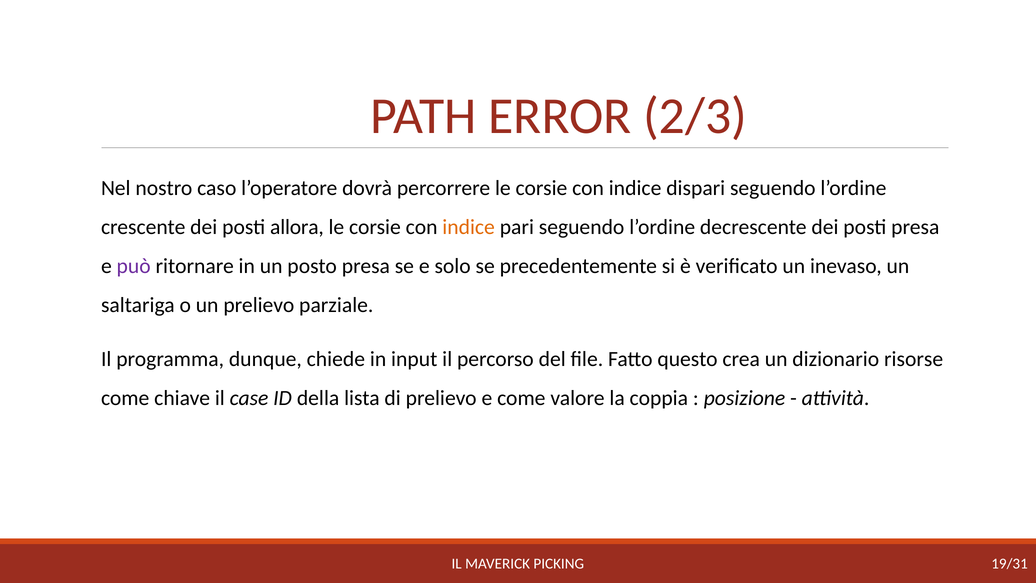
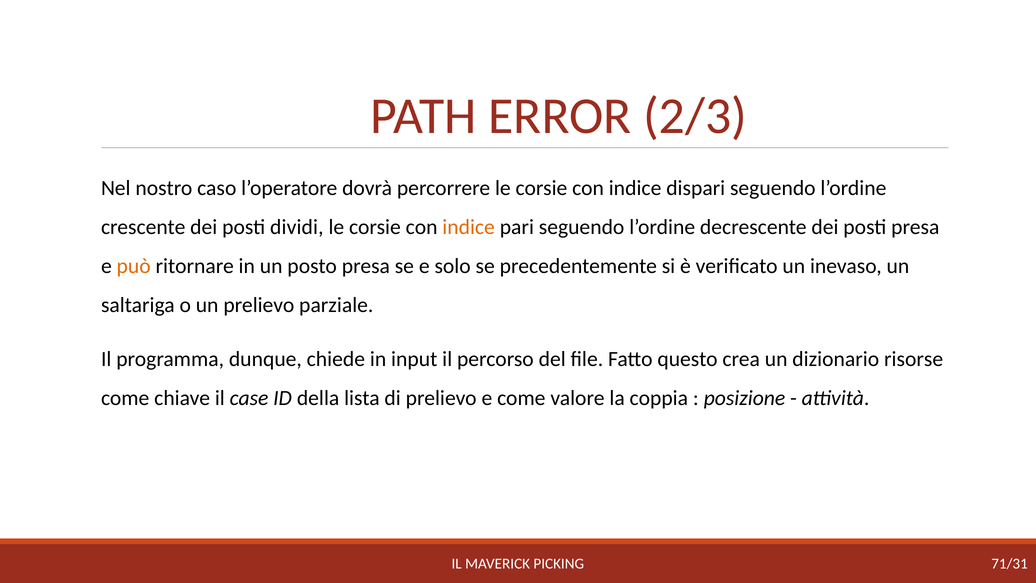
allora: allora -> dividi (297, 227)
può colour: purple -> orange (134, 266)
19/31: 19/31 -> 71/31 (1010, 563)
